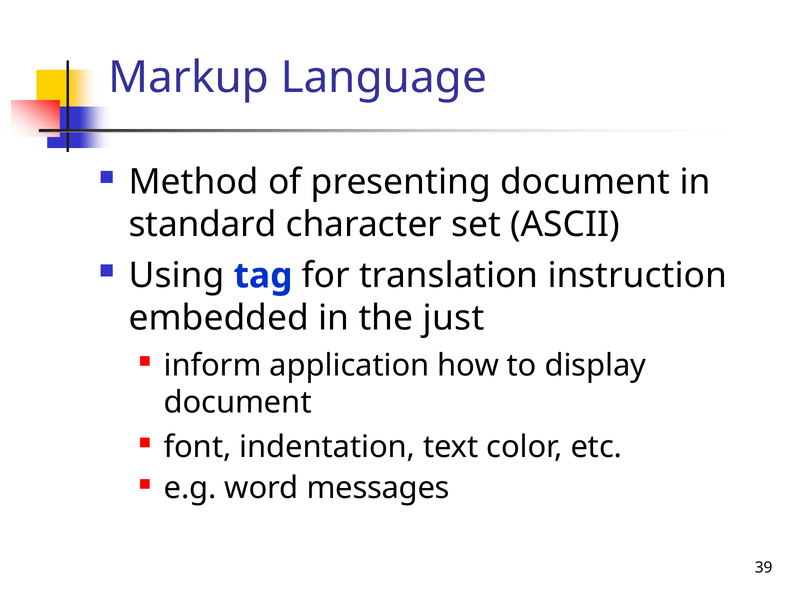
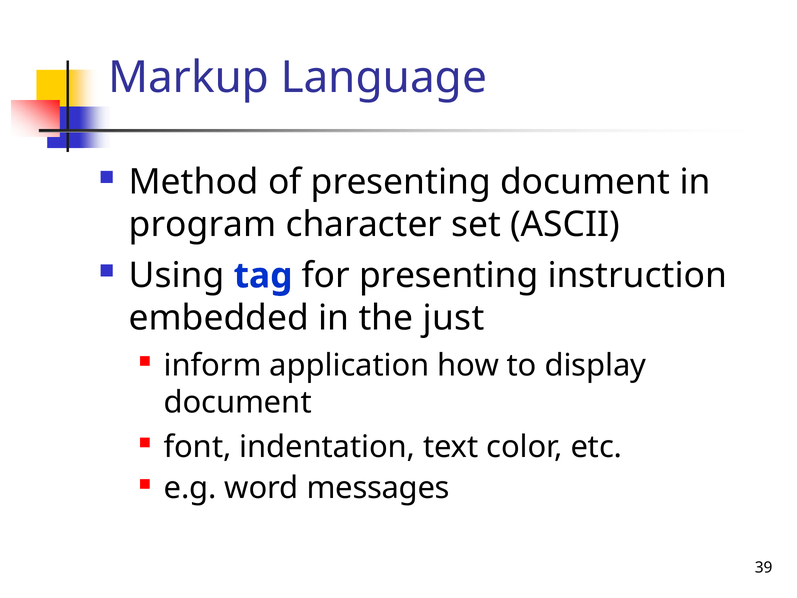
standard: standard -> program (203, 225)
for translation: translation -> presenting (449, 276)
